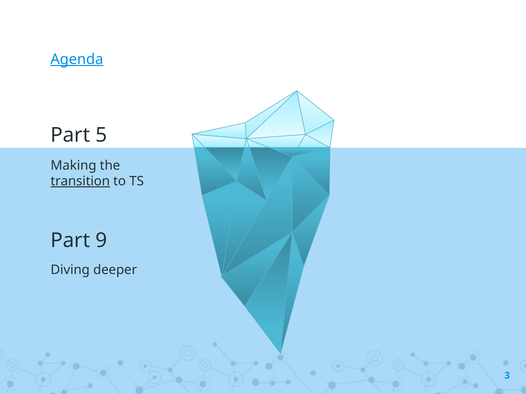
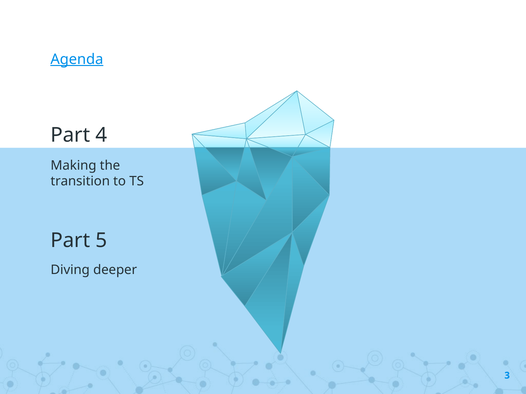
5: 5 -> 4 (101, 135)
transition underline: present -> none (80, 181)
9: 9 -> 5 (101, 241)
